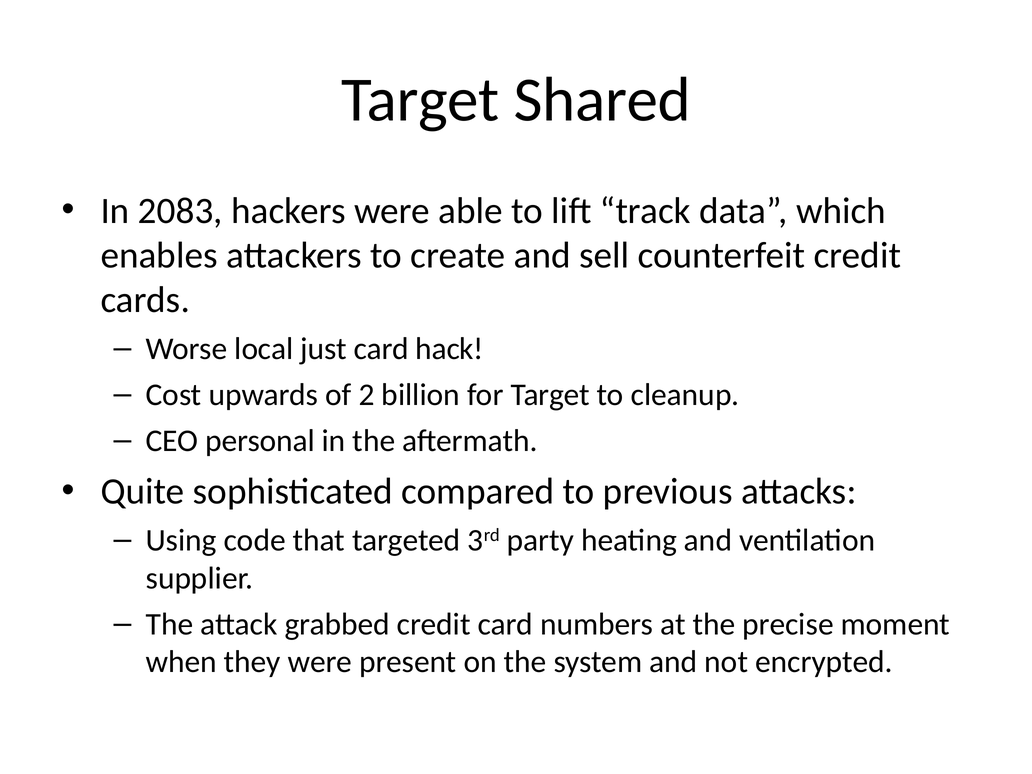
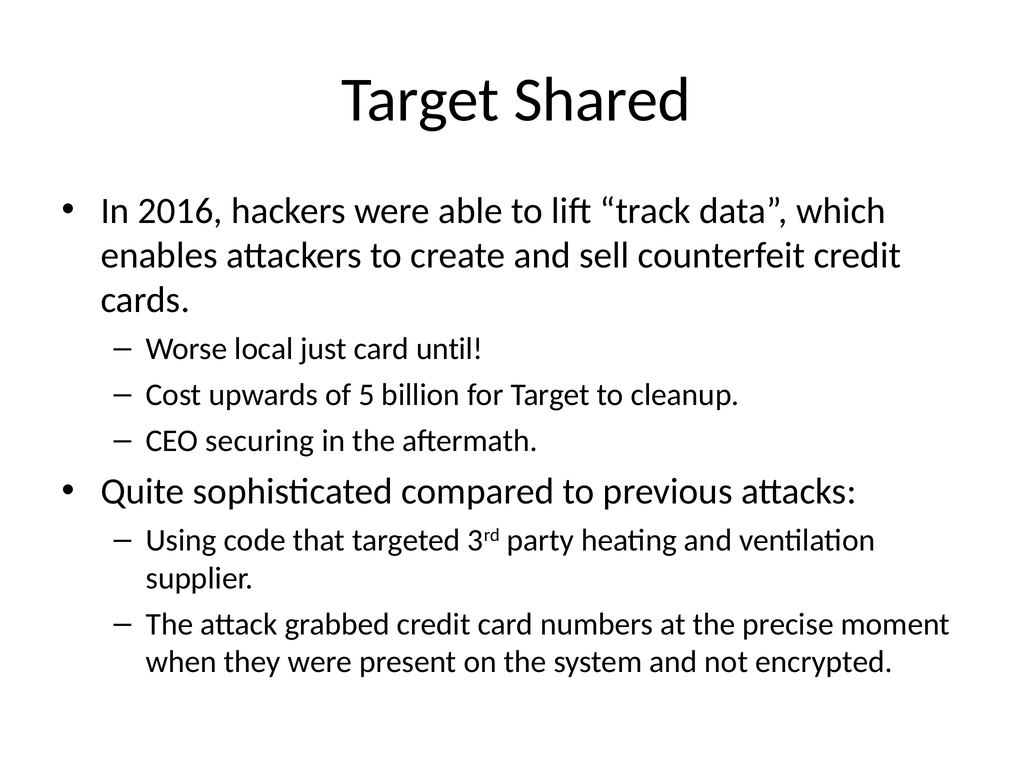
2083: 2083 -> 2016 (180, 211)
hack: hack -> until (450, 349)
2: 2 -> 5 (366, 395)
personal: personal -> securing (260, 441)
